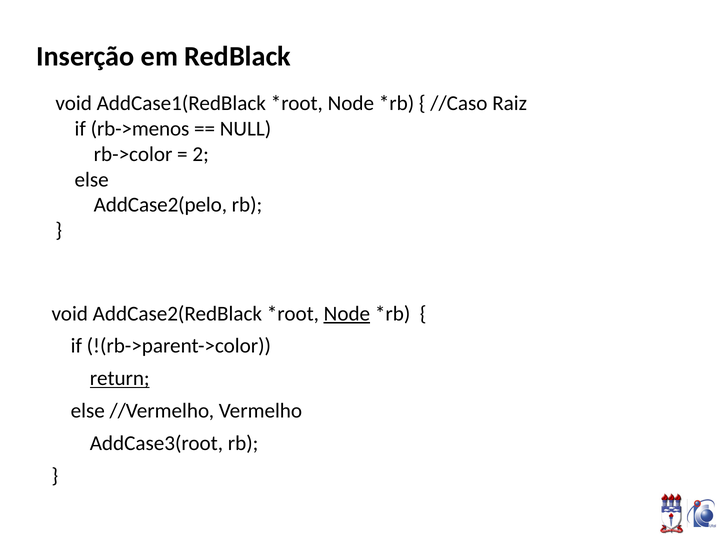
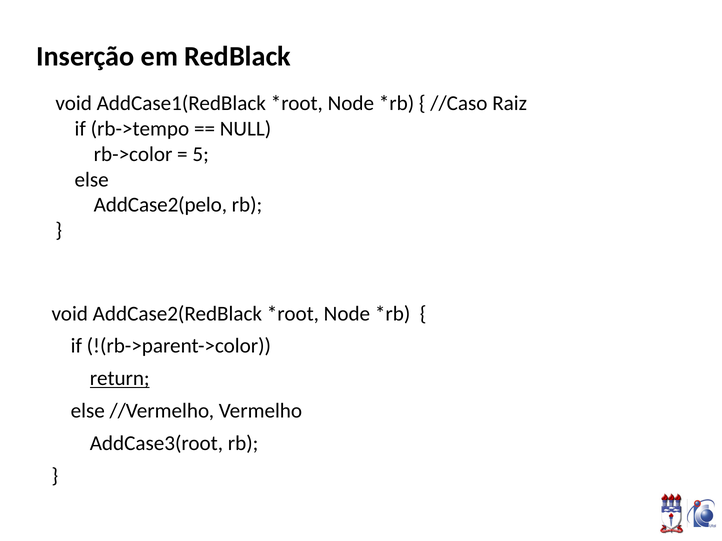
rb->menos: rb->menos -> rb->tempo (140, 129)
2: 2 -> 5 (201, 154)
Node underline: present -> none (347, 314)
